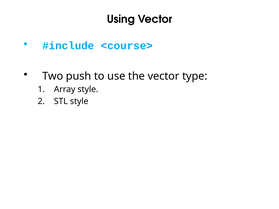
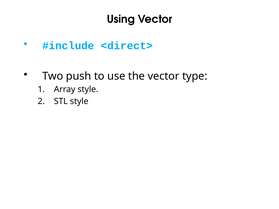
<course>: <course> -> <direct> (127, 46)
